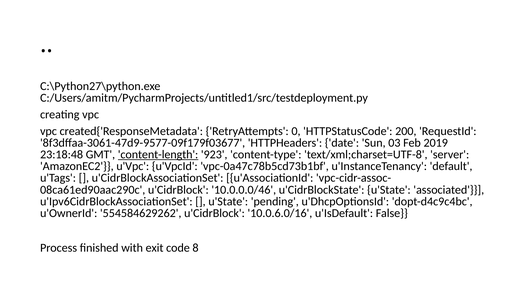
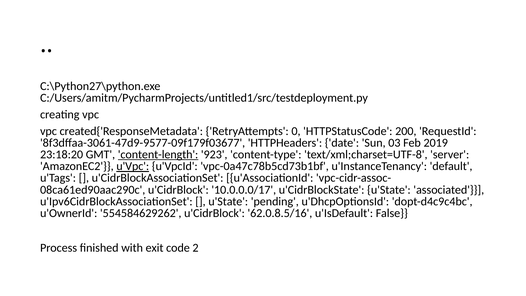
23:18:48: 23:18:48 -> 23:18:20 (62, 155)
u'Vpc underline: none -> present (133, 166)
10.0.0.0/46: 10.0.0.0/46 -> 10.0.0.0/17 (244, 190)
10.0.6.0/16: 10.0.6.0/16 -> 62.0.8.5/16 (280, 213)
8: 8 -> 2 (196, 248)
